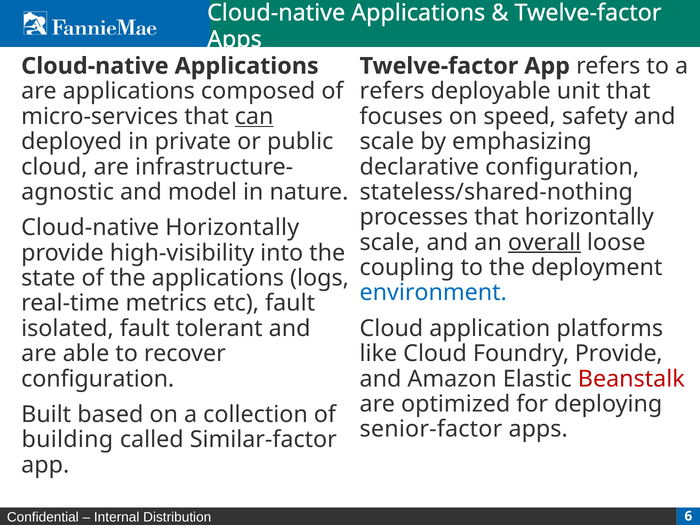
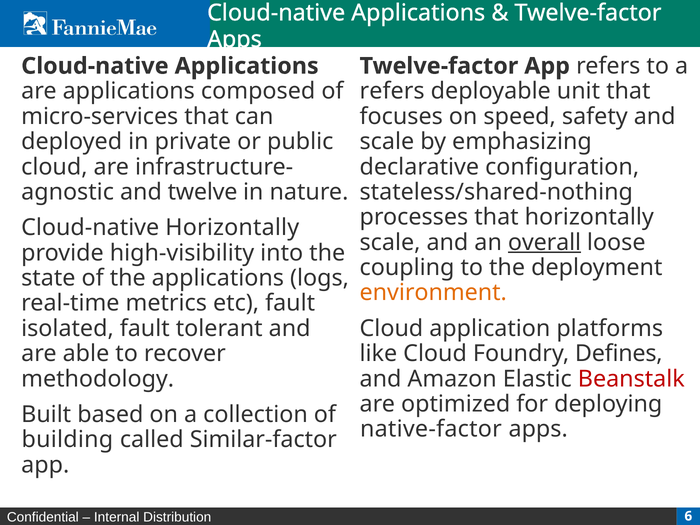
can underline: present -> none (254, 116)
model: model -> twelve (203, 192)
environment colour: blue -> orange (433, 293)
Foundry Provide: Provide -> Defines (619, 354)
configuration: configuration -> methodology (98, 379)
senior-factor: senior-factor -> native-factor (431, 429)
